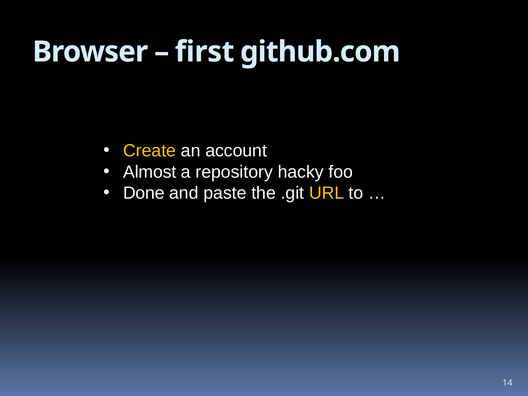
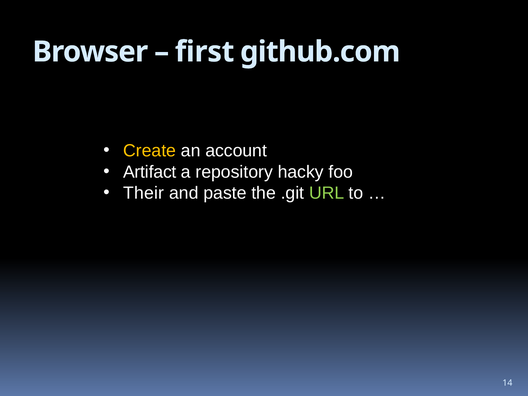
Almost: Almost -> Artifact (150, 172)
Done: Done -> Their (144, 193)
URL colour: yellow -> light green (327, 193)
